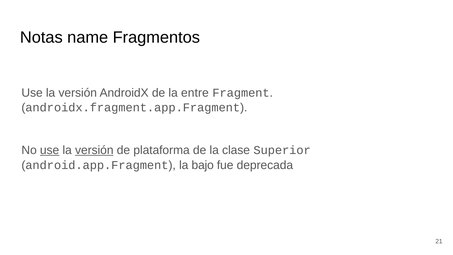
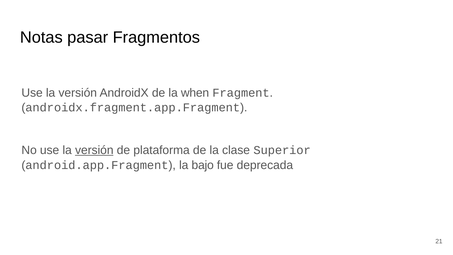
name: name -> pasar (88, 38)
entre: entre -> when (195, 93)
use underline: present -> none (50, 150)
